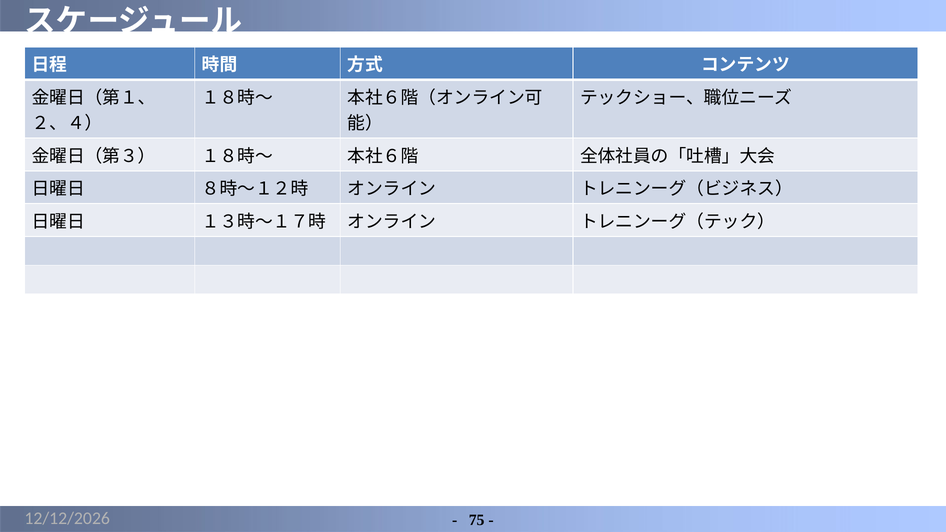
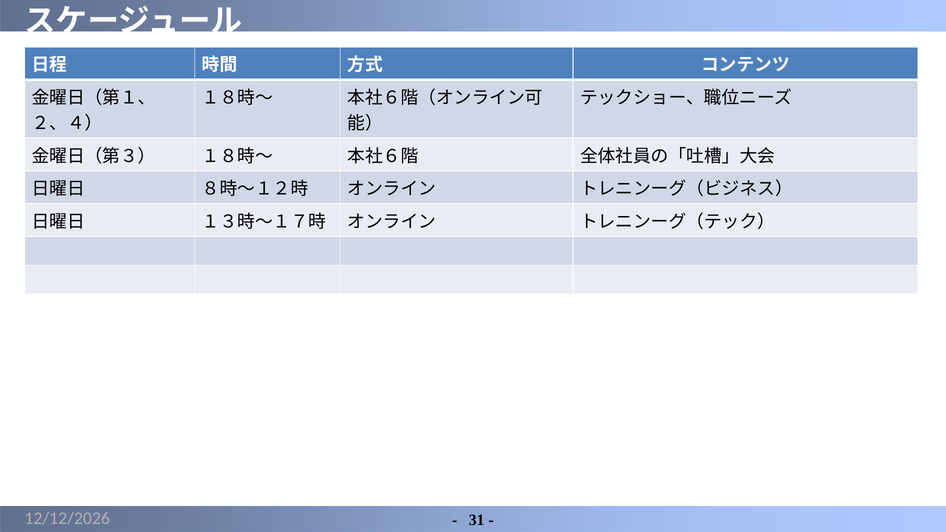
75: 75 -> 31 (477, 520)
